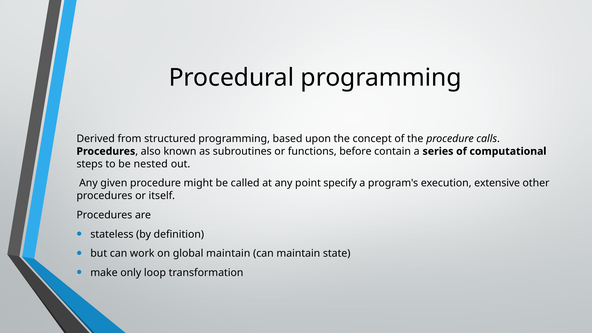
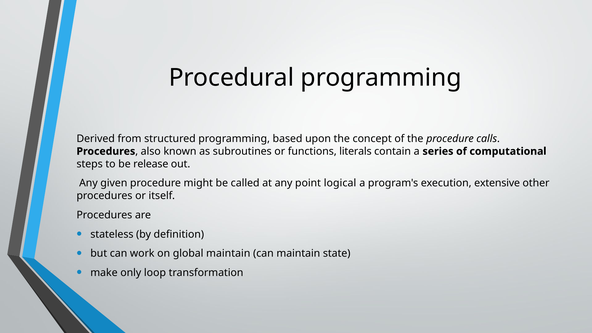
before: before -> literals (355, 151)
nested: nested -> release (151, 164)
specify: specify -> logical (340, 183)
